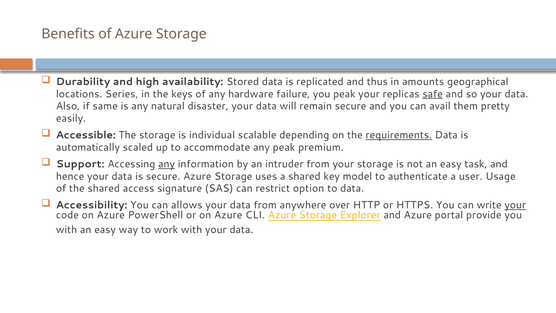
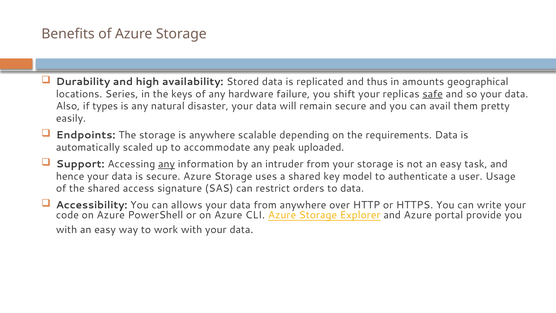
you peak: peak -> shift (344, 94)
same: same -> types (105, 106)
Accessible: Accessible -> Endpoints (86, 135)
is individual: individual -> anywhere (212, 135)
requirements underline: present -> none (399, 135)
premium: premium -> uploaded (321, 147)
option: option -> orders (309, 188)
your underline: present -> none (515, 205)
